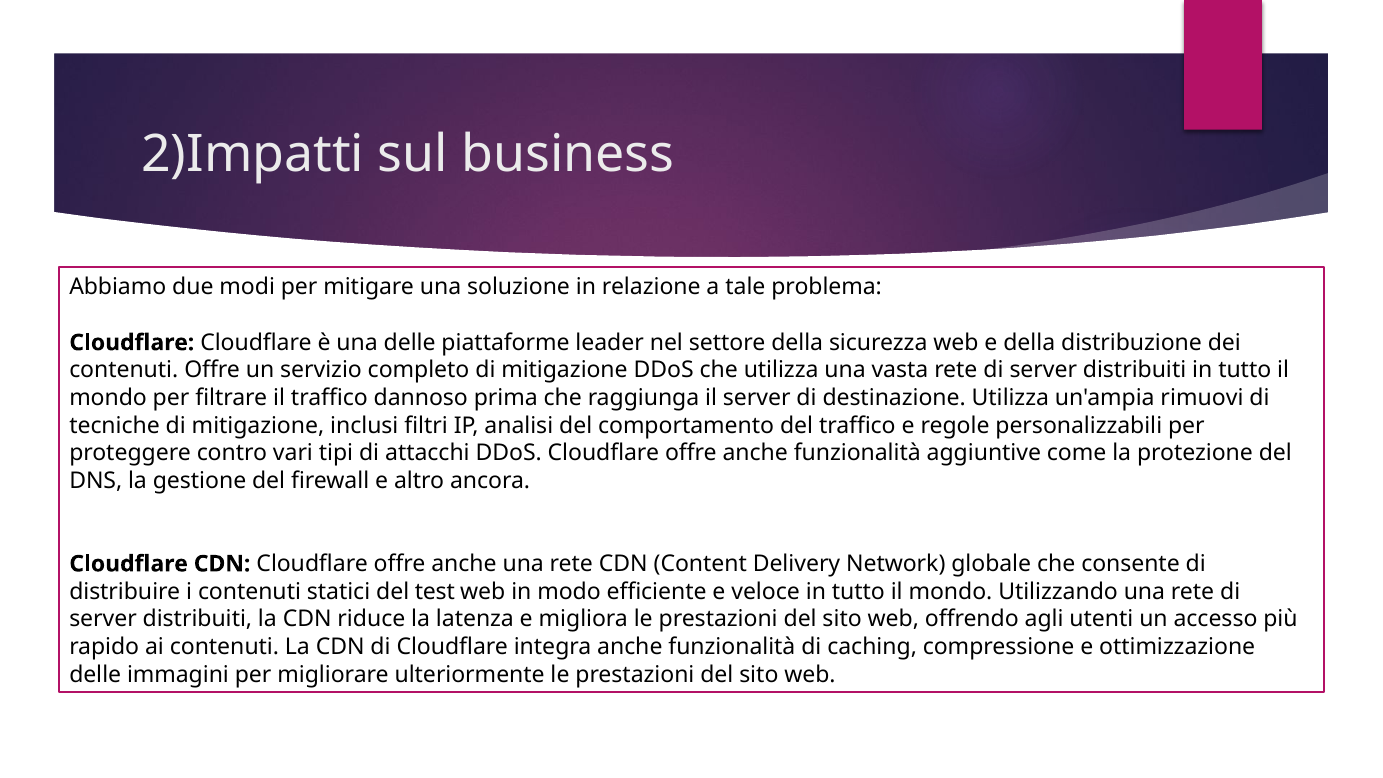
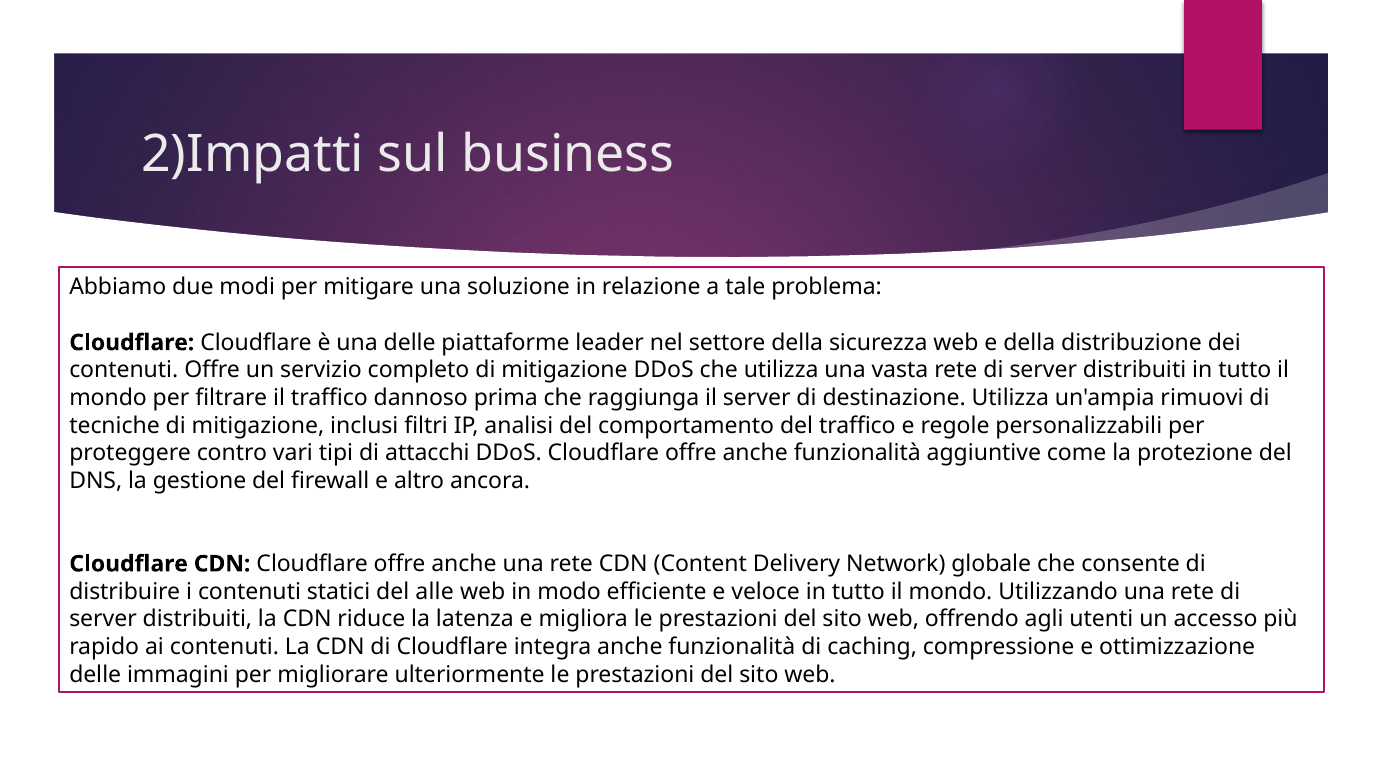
test: test -> alle (435, 591)
